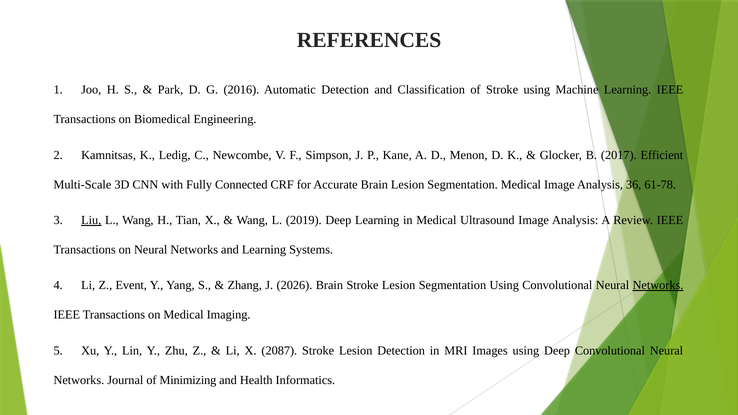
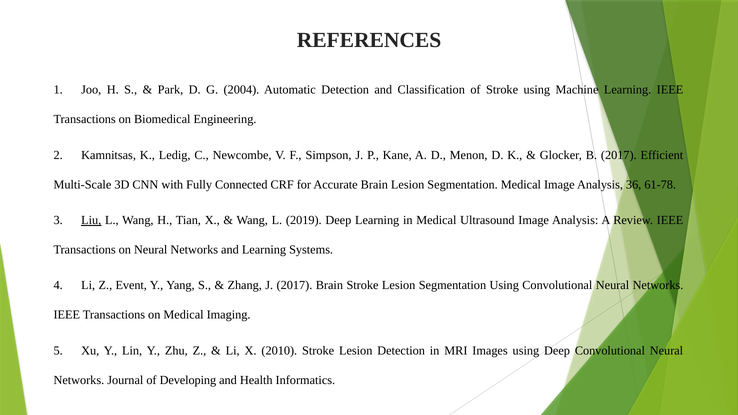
2016: 2016 -> 2004 (241, 90)
J 2026: 2026 -> 2017 (294, 285)
Networks underline: present -> none (658, 285)
2087: 2087 -> 2010 (279, 351)
Minimizing: Minimizing -> Developing (188, 380)
